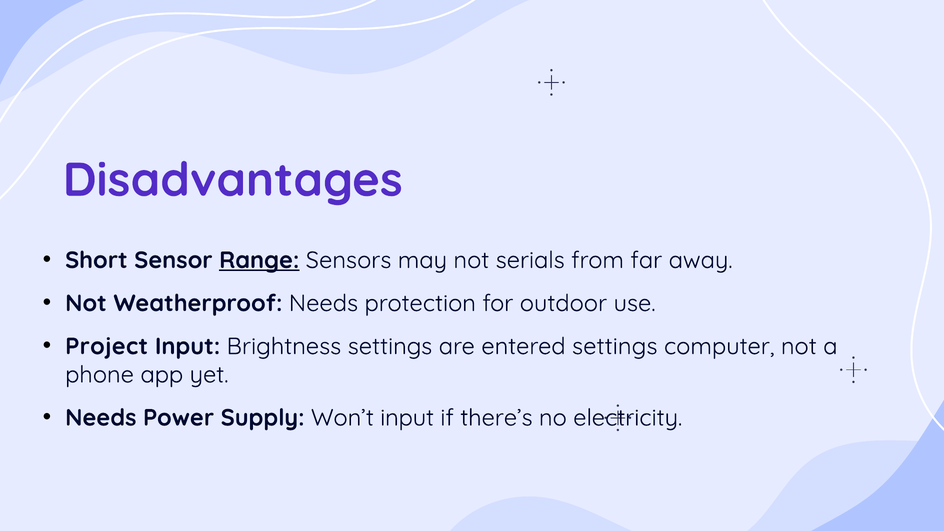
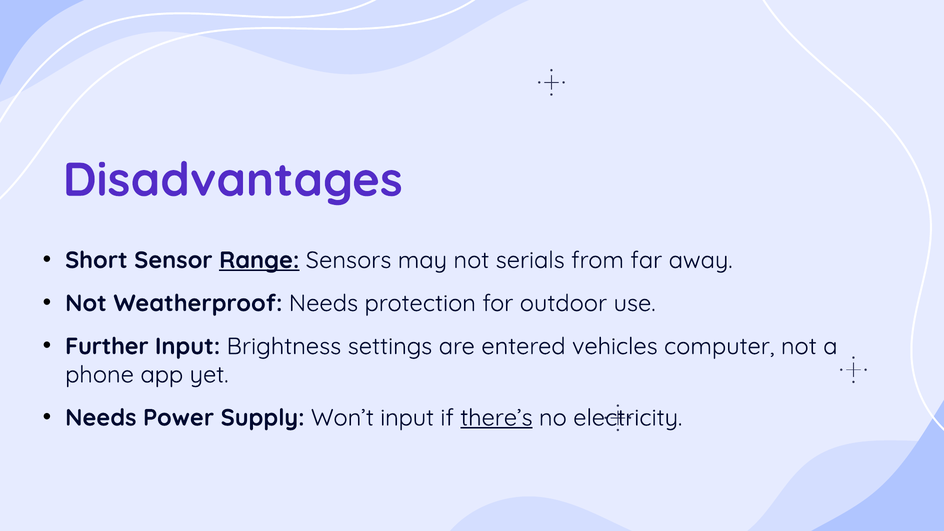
Project: Project -> Further (107, 346)
entered settings: settings -> vehicles (615, 346)
there’s underline: none -> present (496, 418)
